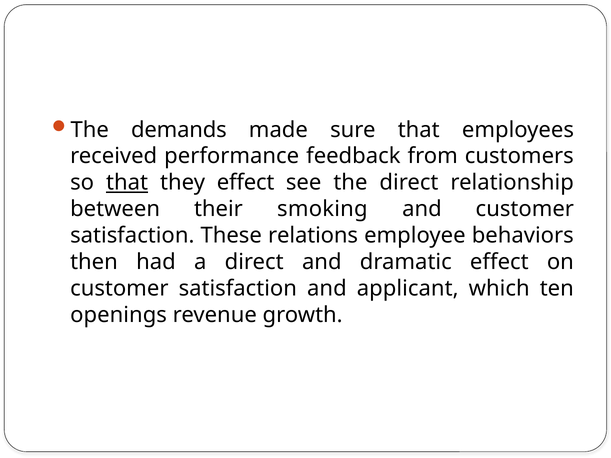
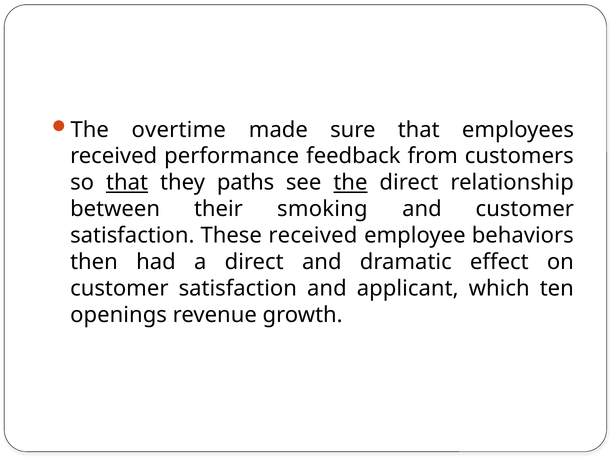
demands: demands -> overtime (179, 130)
they effect: effect -> paths (246, 183)
the underline: none -> present (350, 183)
These relations: relations -> received (313, 236)
